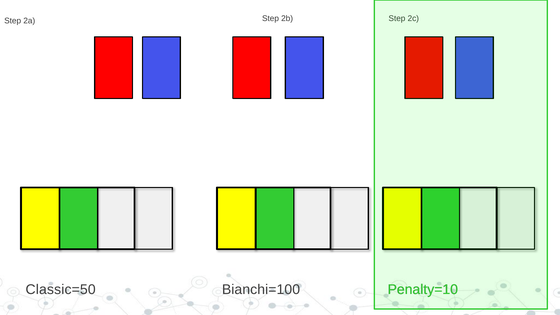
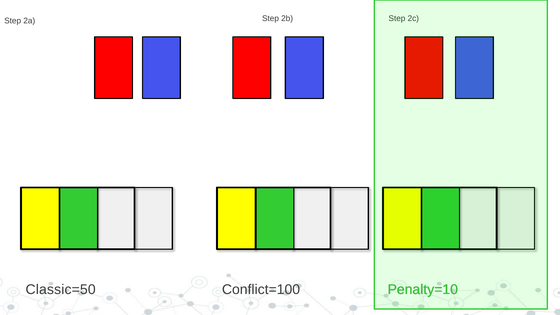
Bianchi=100: Bianchi=100 -> Conflict=100 (261, 290)
